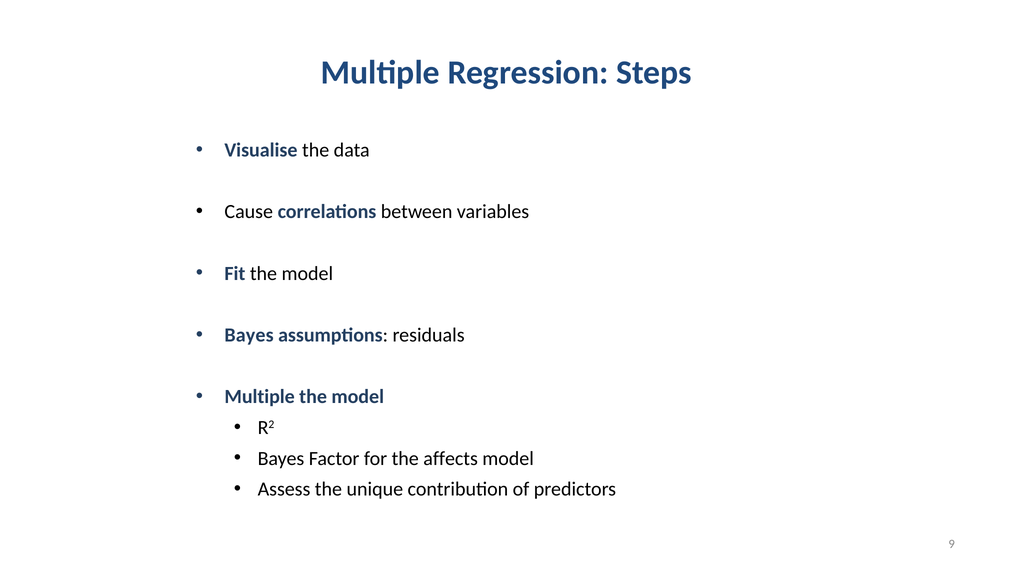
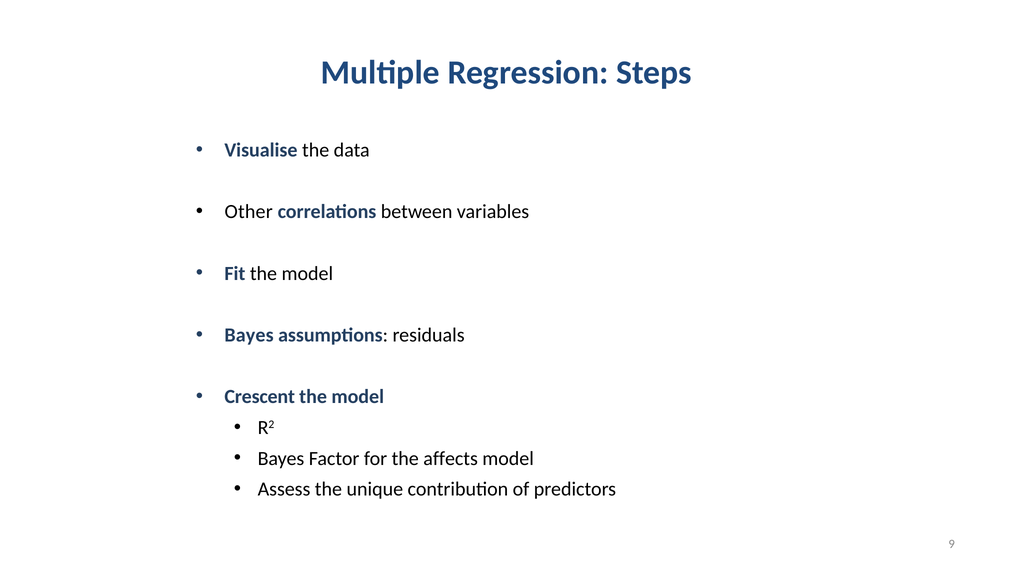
Cause: Cause -> Other (249, 212)
Multiple: Multiple -> Crescent (260, 397)
